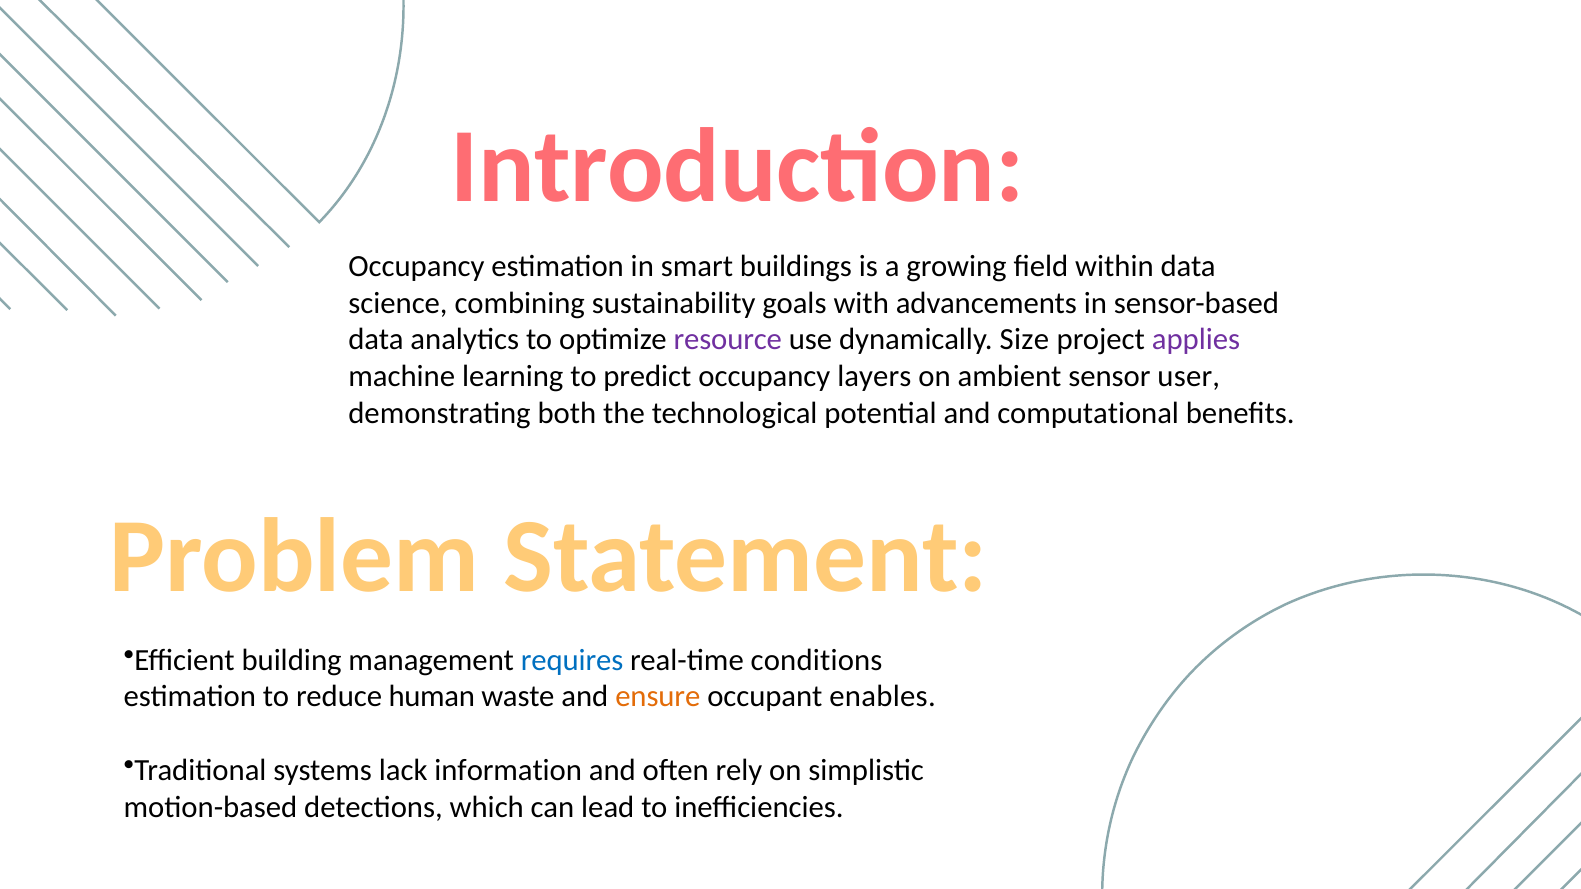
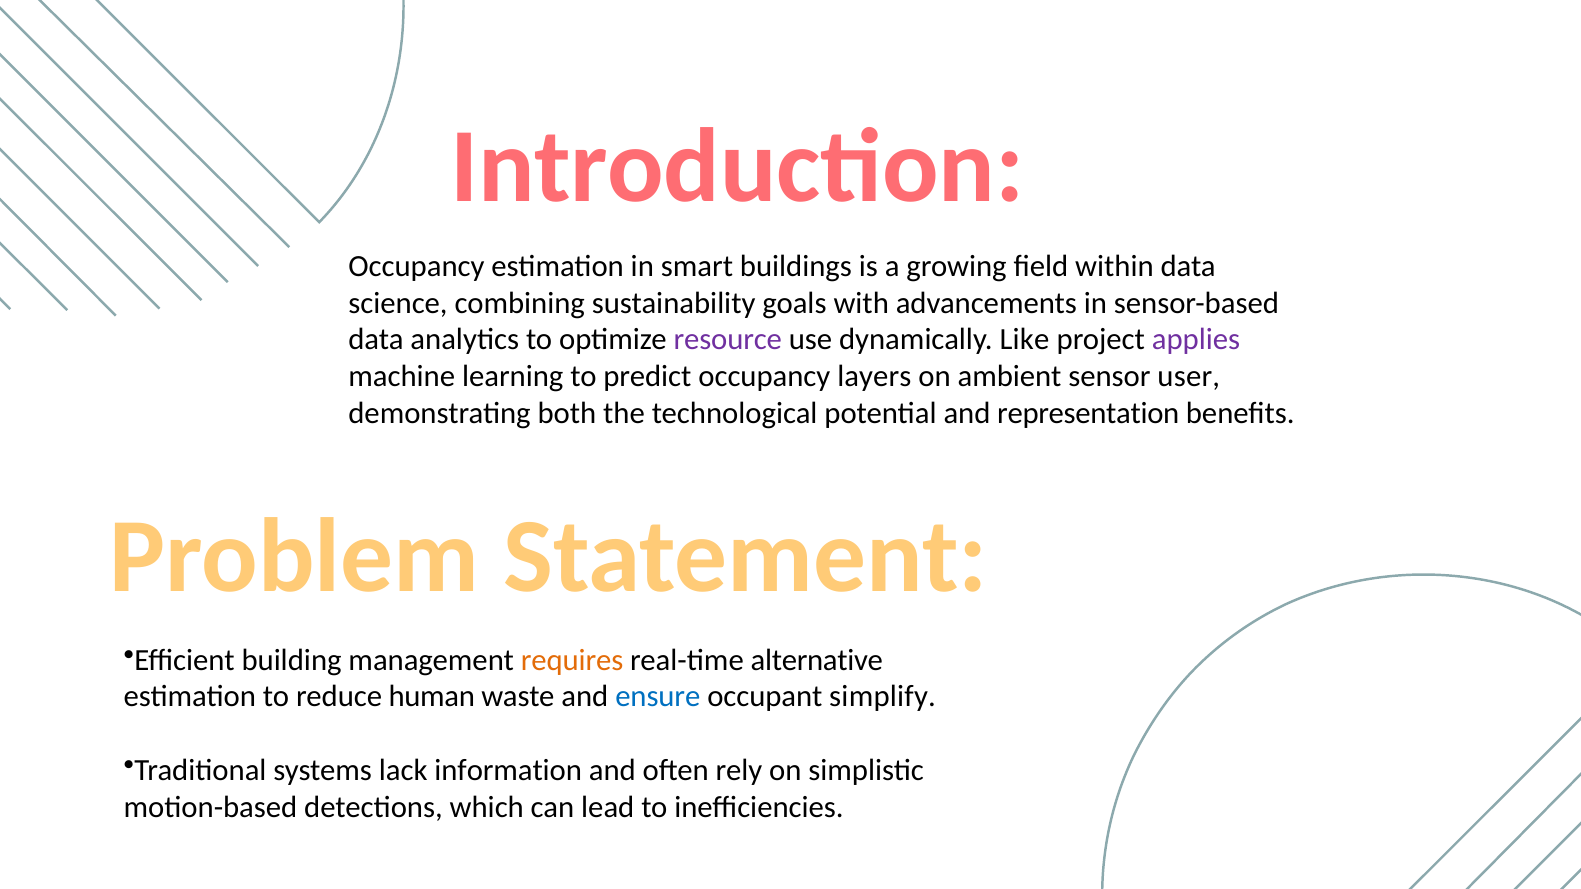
Size: Size -> Like (1025, 340)
computational: computational -> representation (1088, 414)
requires colour: blue -> orange (572, 660)
conditions: conditions -> alternative (817, 660)
ensure colour: orange -> blue (658, 697)
enables: enables -> simplify (883, 697)
